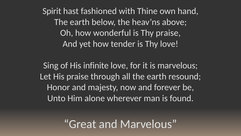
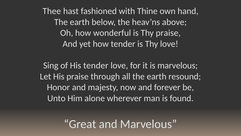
Spirit: Spirit -> Thee (52, 11)
His infinite: infinite -> tender (96, 65)
